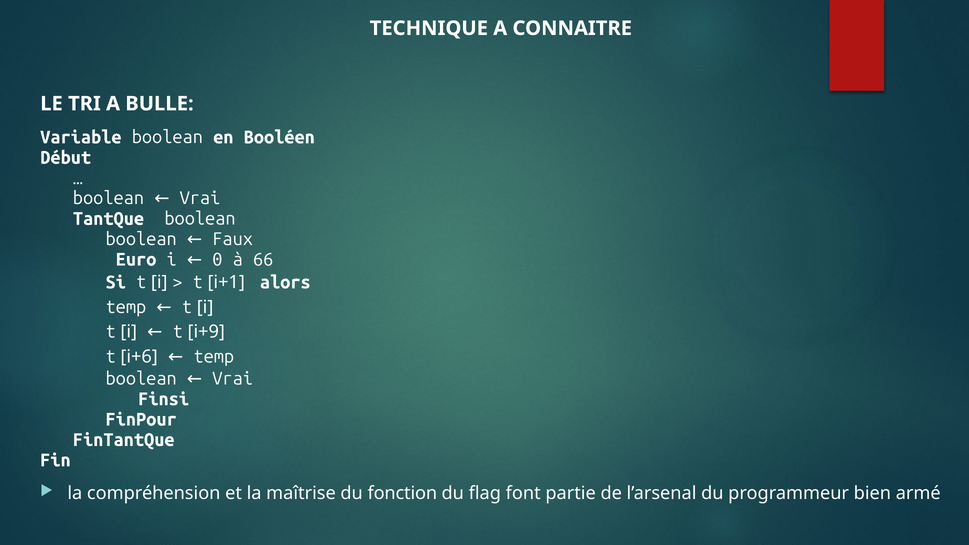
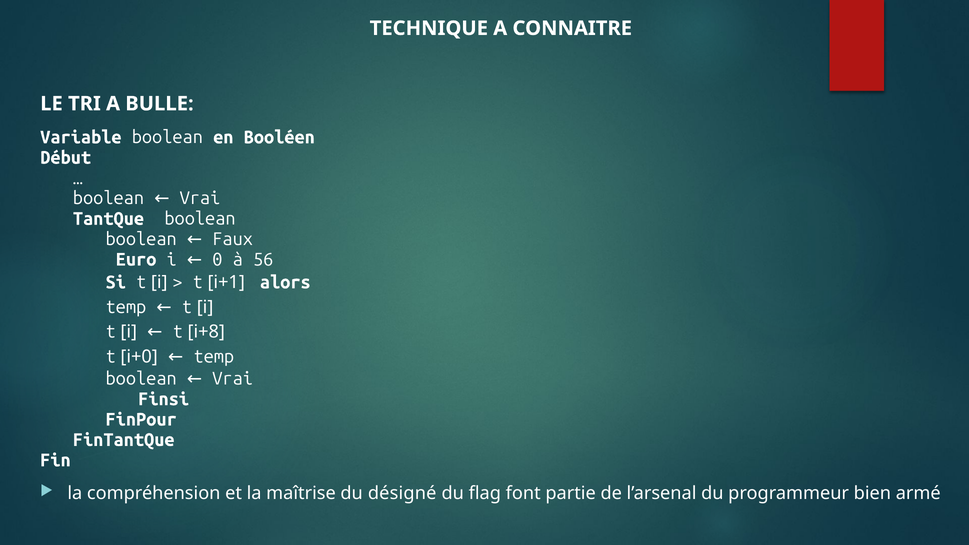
66: 66 -> 56 (263, 260)
i+9: i+9 -> i+8 (206, 332)
i+6: i+6 -> i+0 (139, 357)
fonction: fonction -> désigné (402, 493)
